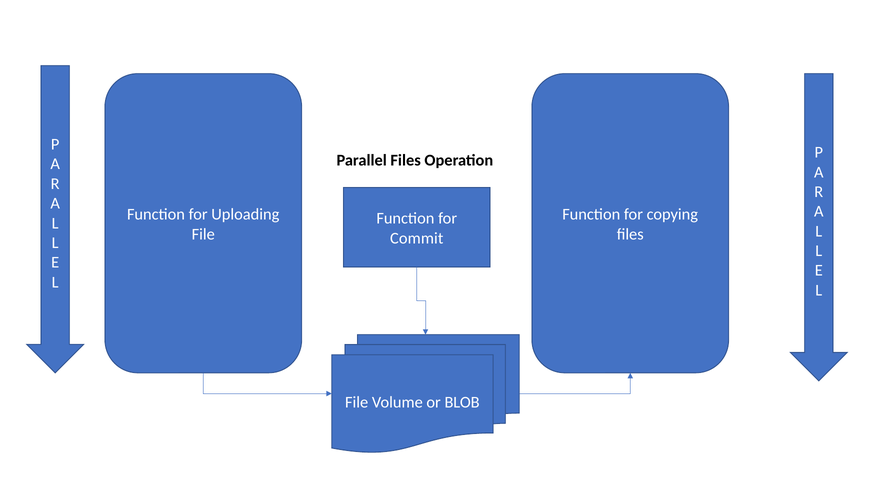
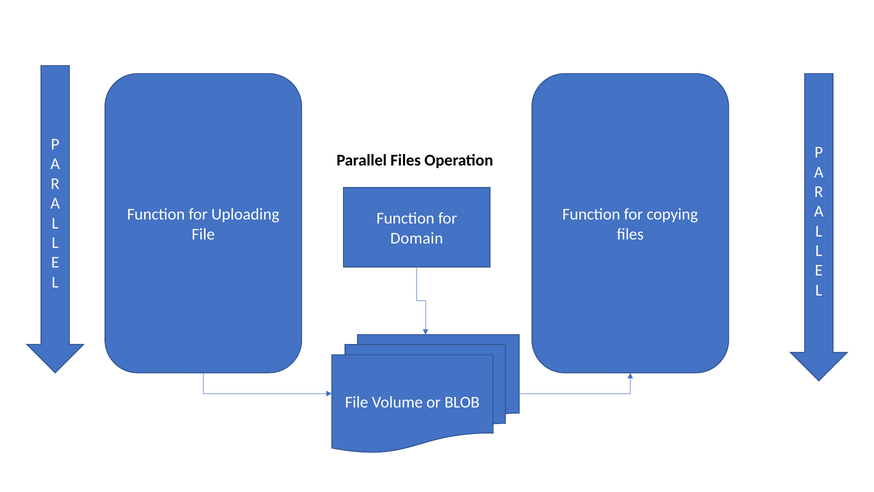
Commit: Commit -> Domain (417, 238)
